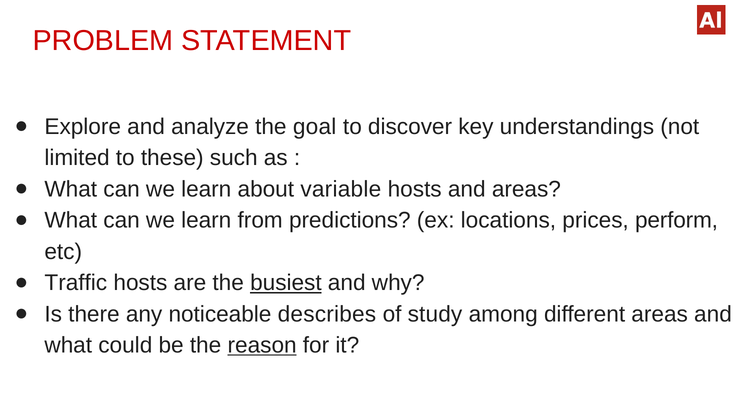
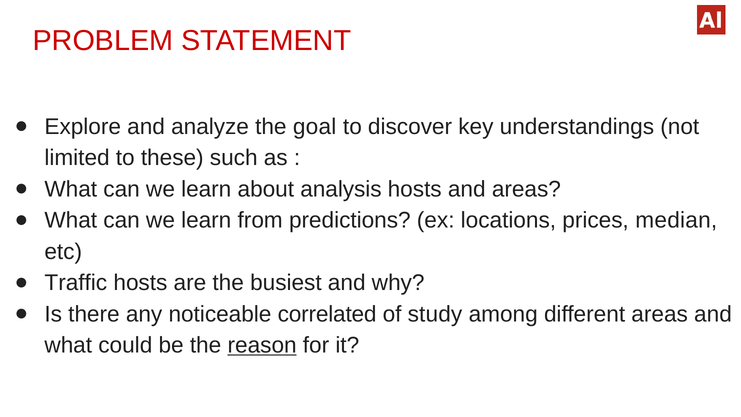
variable: variable -> analysis (341, 189)
perform: perform -> median (676, 220)
busiest underline: present -> none (286, 283)
describes: describes -> correlated (327, 314)
